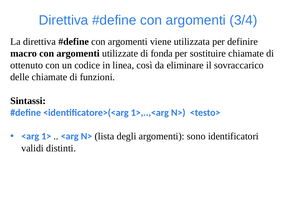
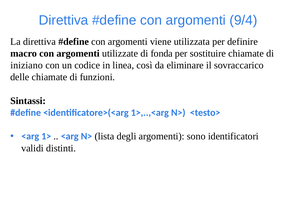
3/4: 3/4 -> 9/4 (243, 20)
ottenuto: ottenuto -> iniziano (27, 65)
